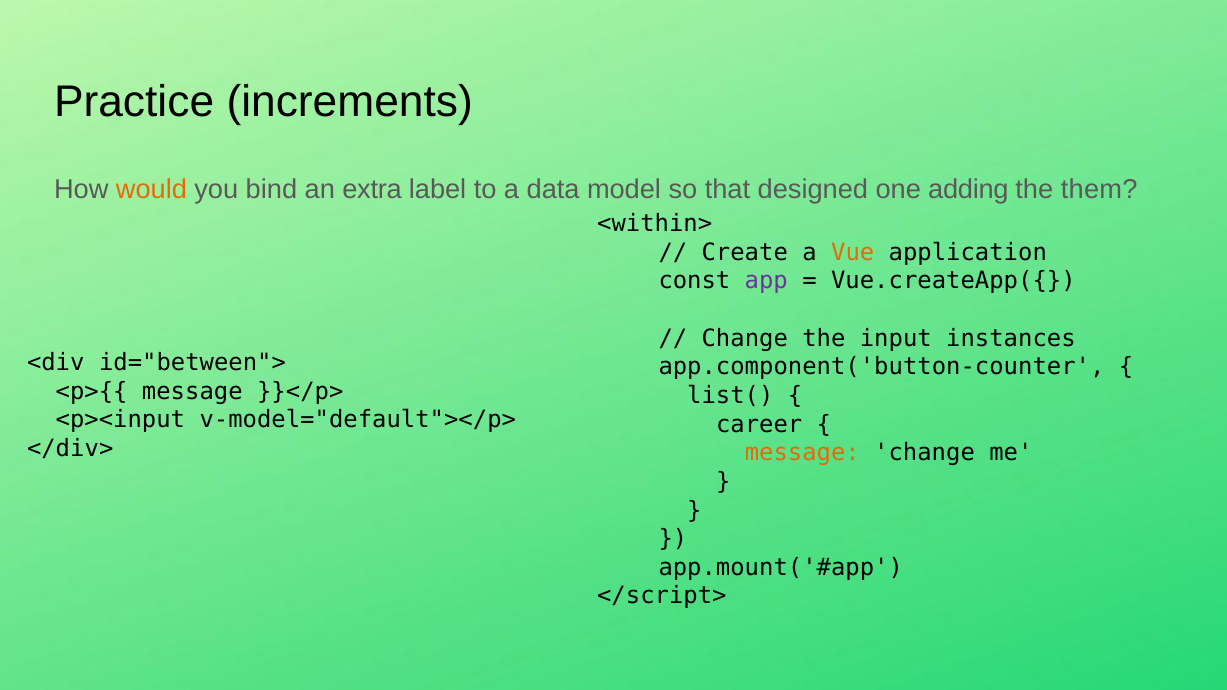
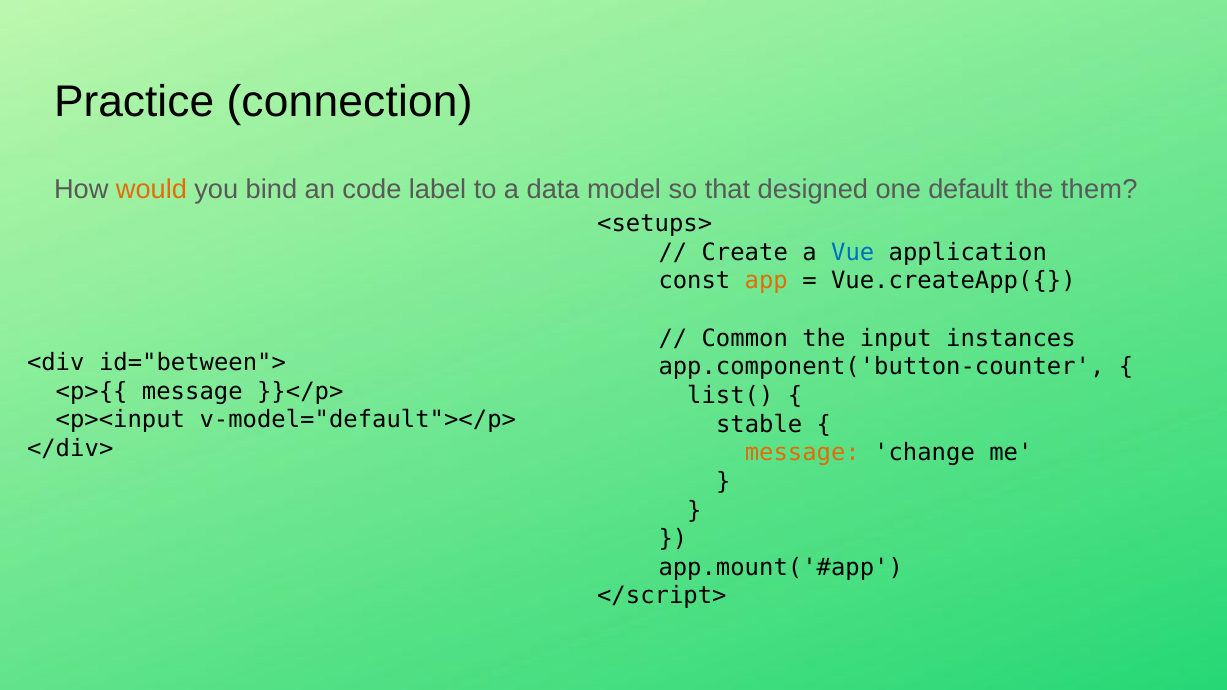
increments: increments -> connection (350, 102)
extra: extra -> code (372, 190)
adding: adding -> default (968, 190)
<within>: <within> -> <setups> (655, 224)
Vue colour: orange -> blue (853, 252)
app colour: purple -> orange (766, 281)
Change: Change -> Common (745, 338)
career: career -> stable (759, 424)
